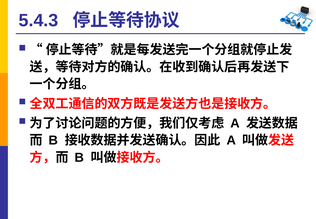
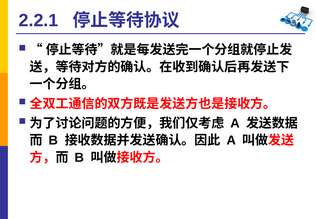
5.4.3: 5.4.3 -> 2.2.1 (39, 20)
